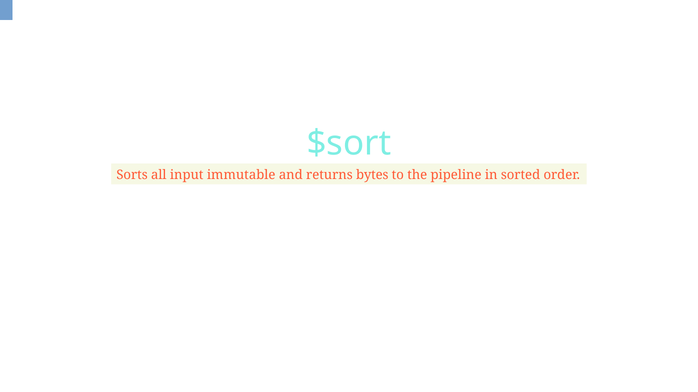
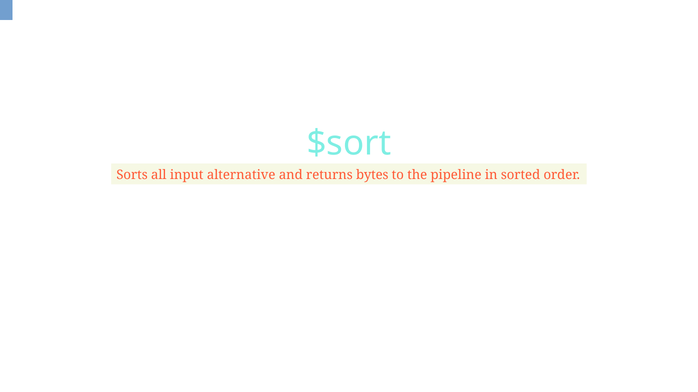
immutable: immutable -> alternative (241, 175)
